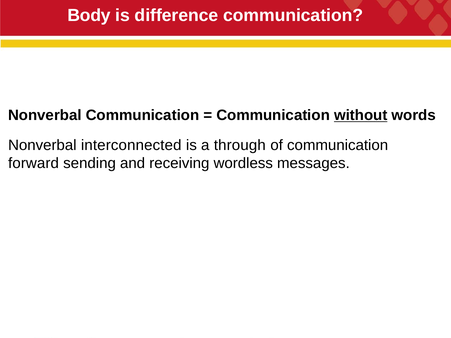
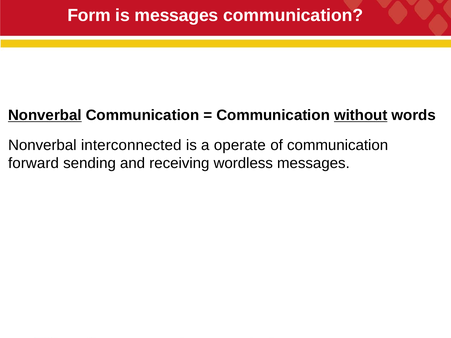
Body: Body -> Form (89, 16)
is difference: difference -> messages (177, 16)
Nonverbal underline: none -> present (45, 115)
through: through -> operate (240, 145)
